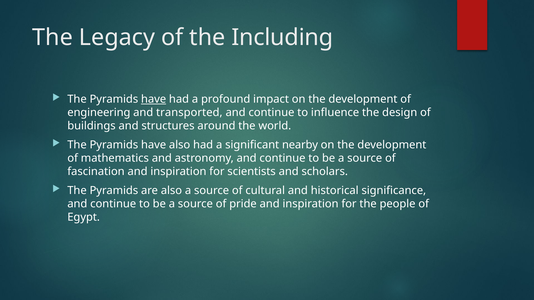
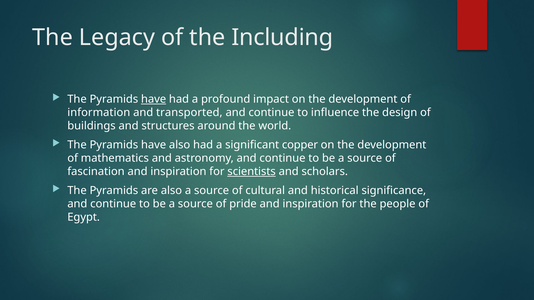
engineering: engineering -> information (99, 113)
nearby: nearby -> copper (300, 145)
scientists underline: none -> present (252, 172)
